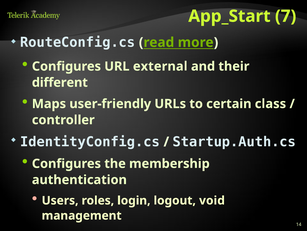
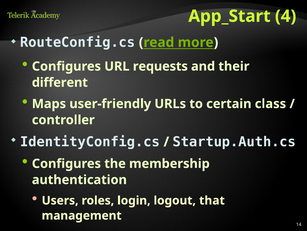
7: 7 -> 4 (286, 16)
external: external -> requests (160, 66)
void: void -> that (212, 200)
